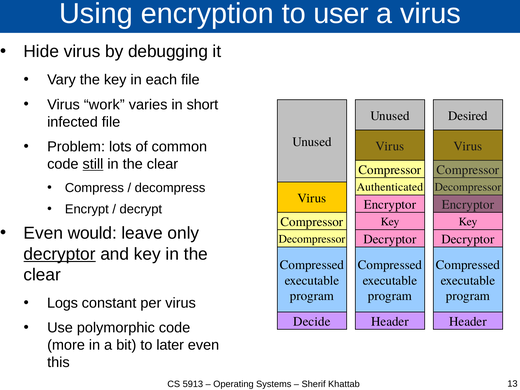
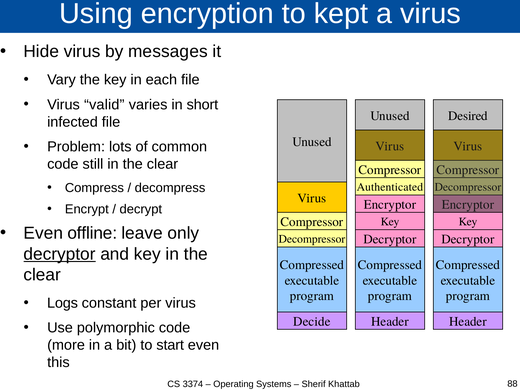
user: user -> kept (341, 14)
debugging: debugging -> messages (168, 52)
work: work -> valid (104, 105)
still underline: present -> none (93, 164)
would: would -> offline (92, 233)
later: later -> start (170, 345)
5913: 5913 -> 3374 (193, 384)
13: 13 -> 88 (512, 384)
